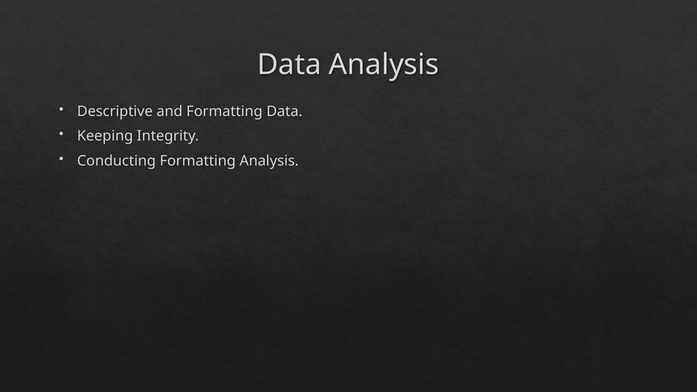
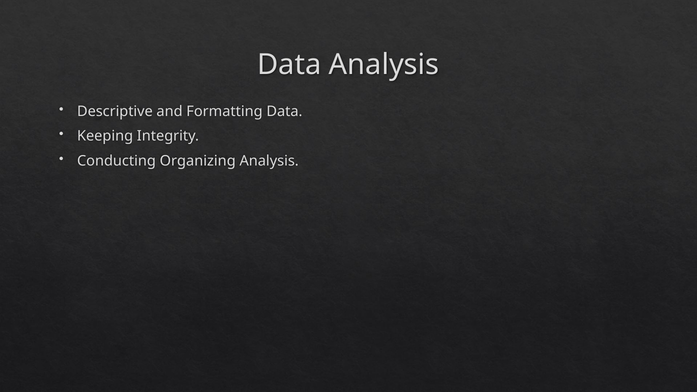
Conducting Formatting: Formatting -> Organizing (198, 161)
